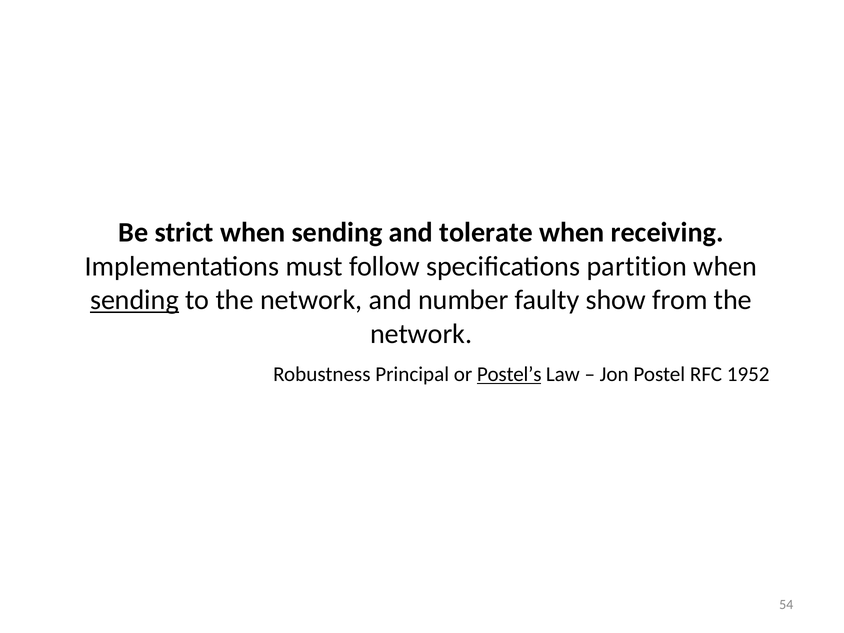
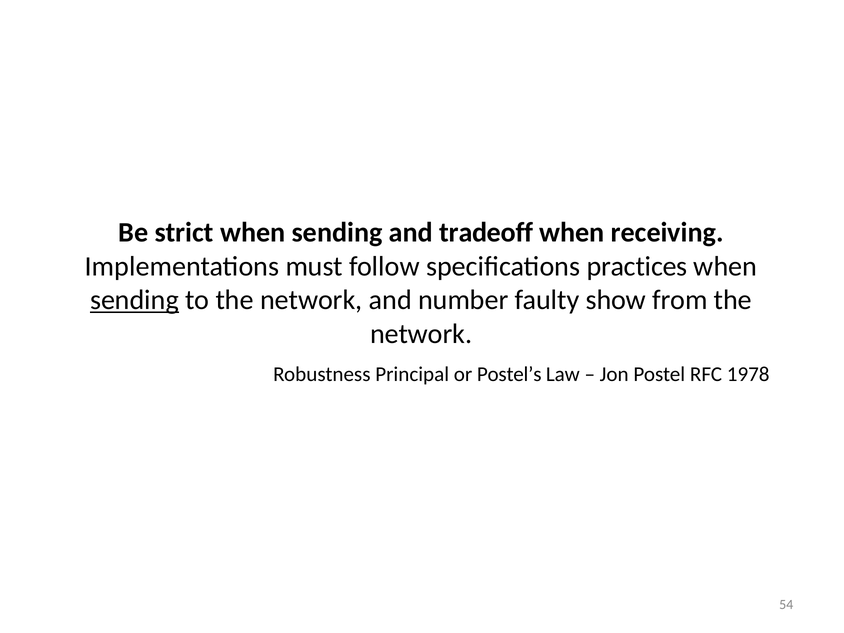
tolerate: tolerate -> tradeoff (486, 233)
partition: partition -> practices (637, 266)
Postel’s underline: present -> none (509, 374)
1952: 1952 -> 1978 (748, 374)
